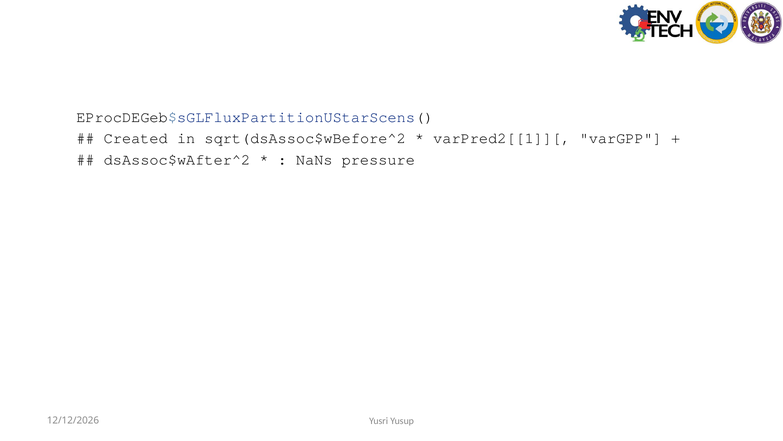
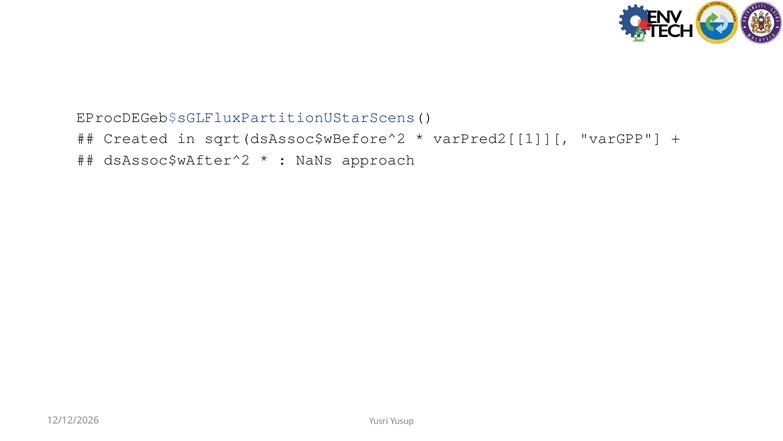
pressure: pressure -> approach (378, 160)
